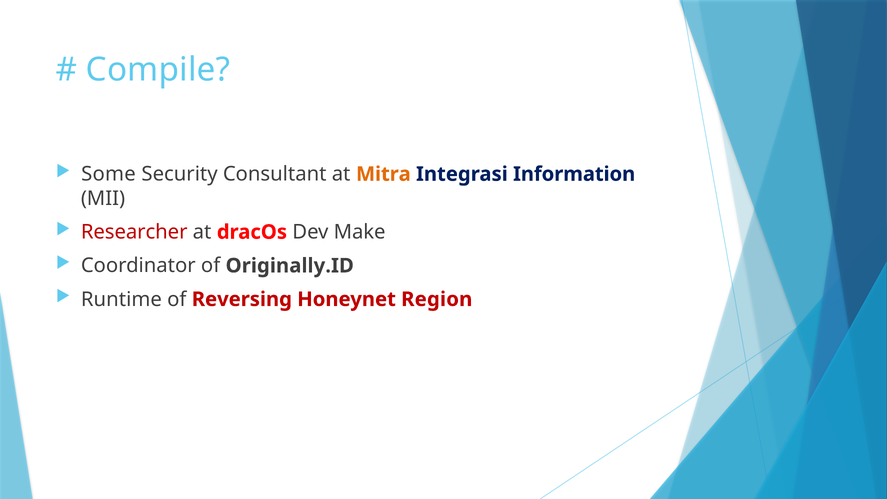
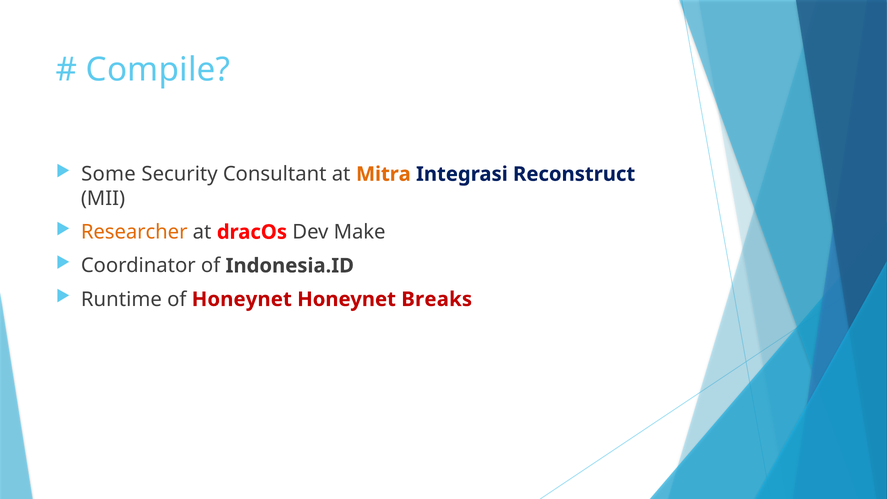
Information: Information -> Reconstruct (574, 174)
Researcher colour: red -> orange (134, 232)
Originally.ID: Originally.ID -> Indonesia.ID (290, 266)
of Reversing: Reversing -> Honeynet (242, 299)
Region: Region -> Breaks (437, 299)
